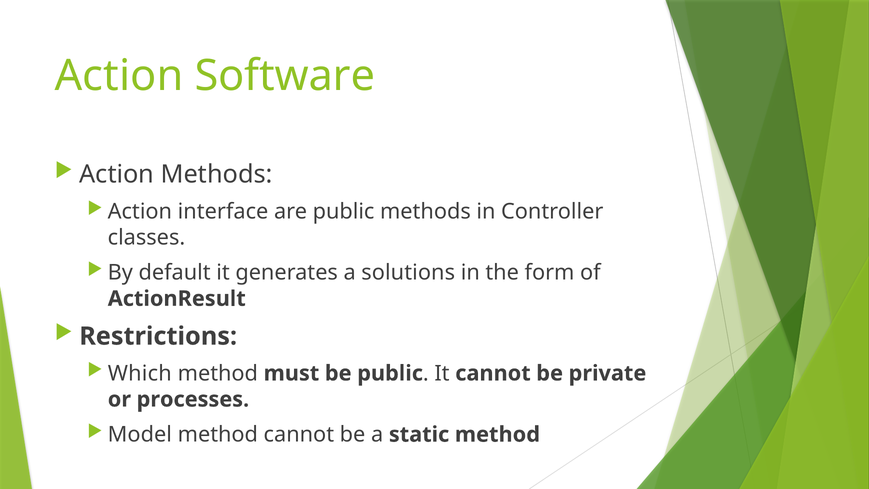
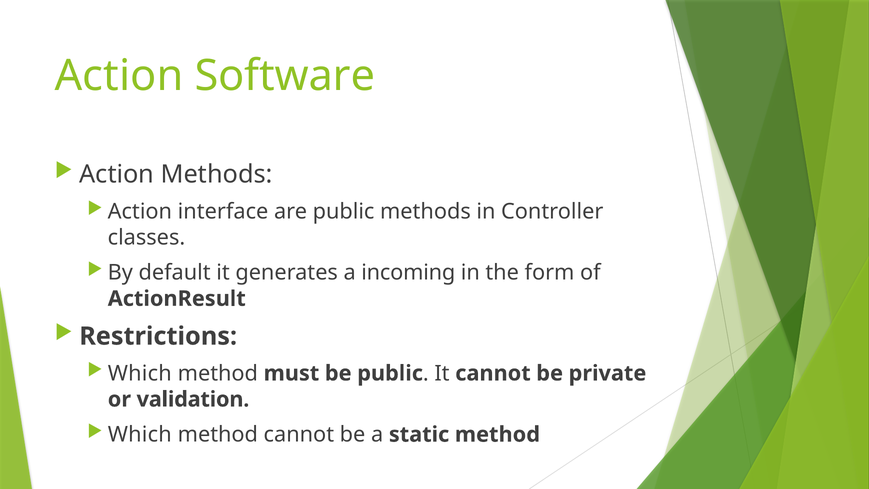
solutions: solutions -> incoming (408, 273)
processes: processes -> validation (193, 399)
Model: Model -> Which (140, 434)
